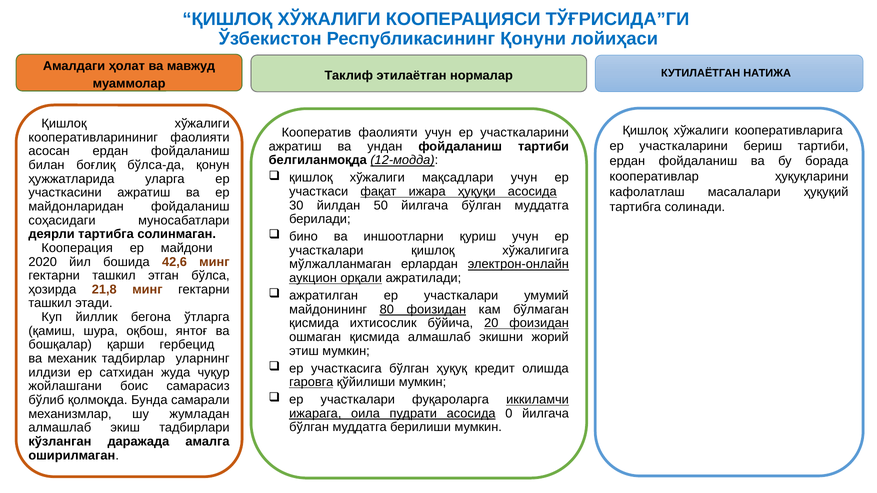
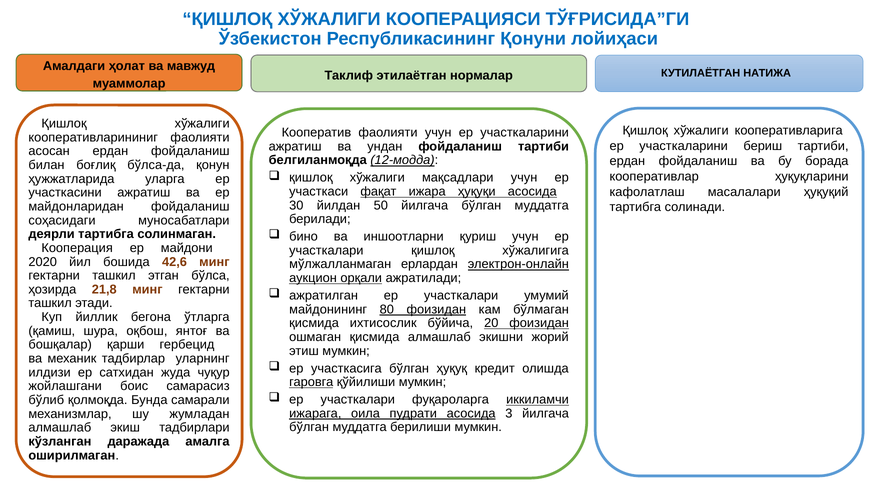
0: 0 -> 3 (509, 414)
